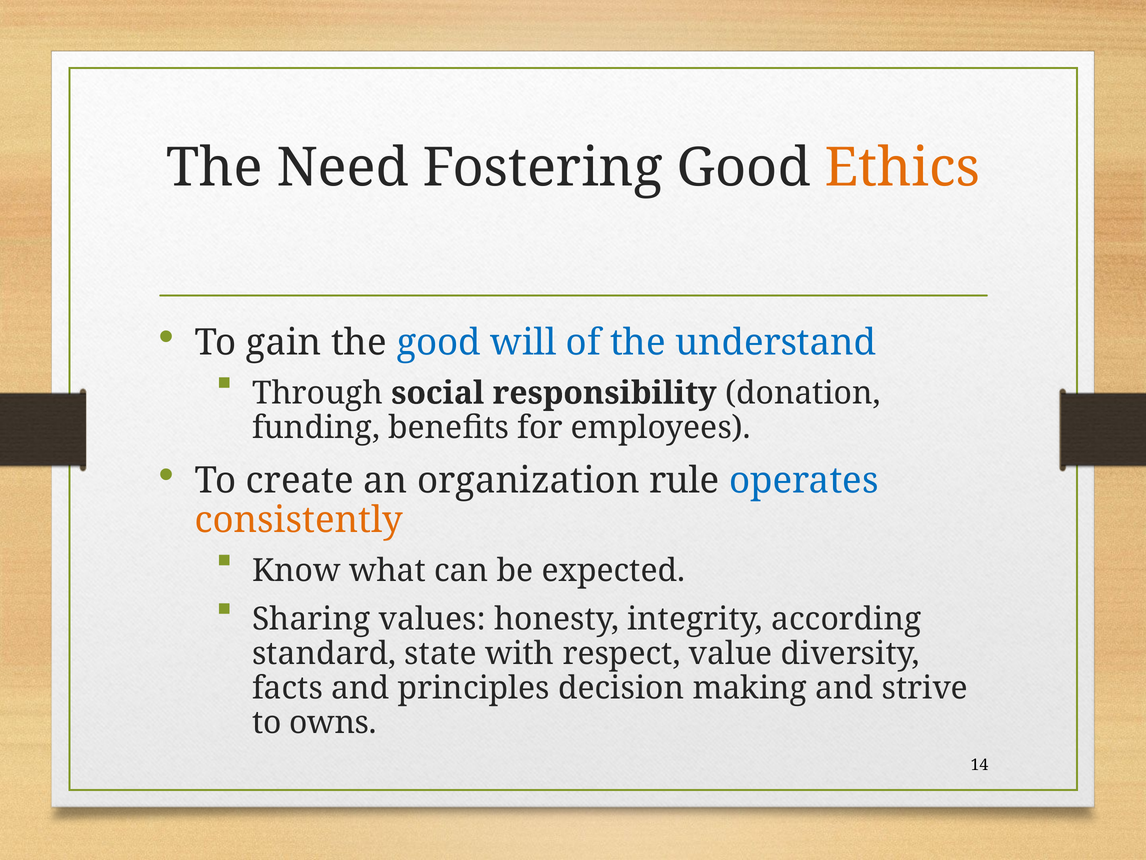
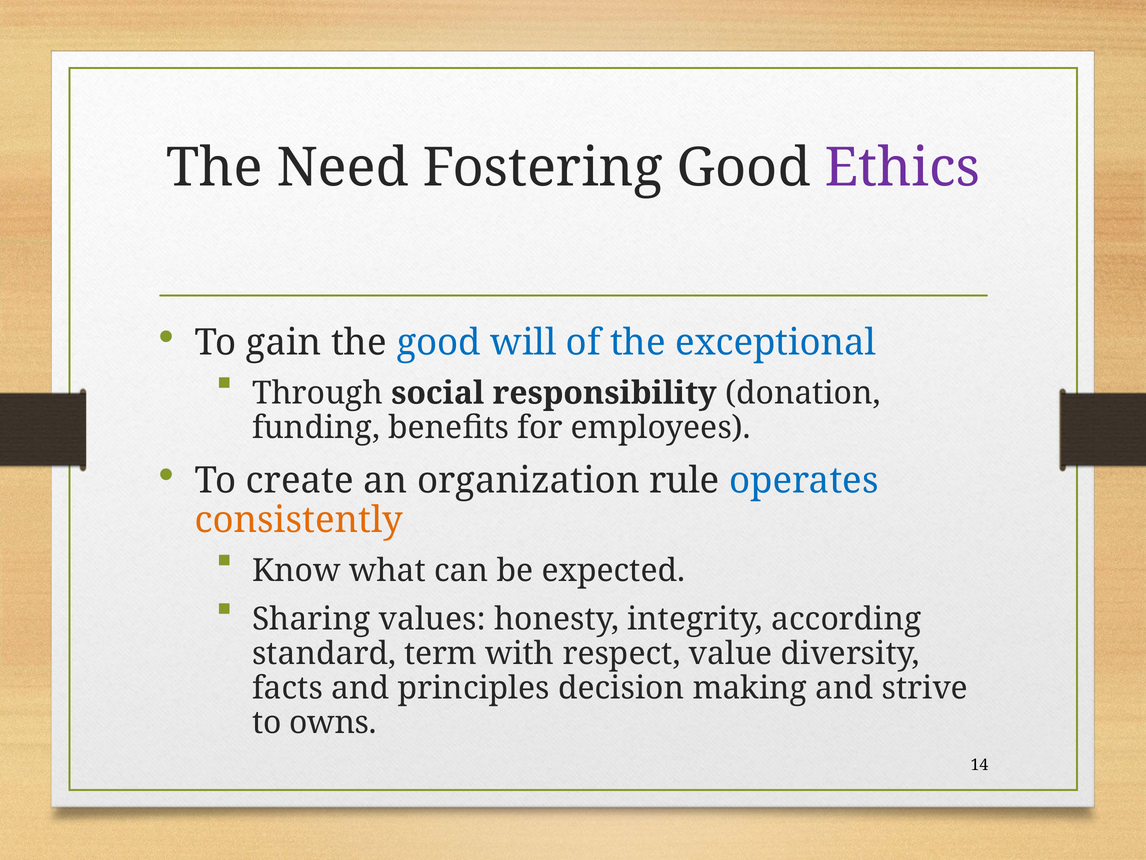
Ethics colour: orange -> purple (902, 168)
understand: understand -> exceptional (776, 342)
state: state -> term (441, 653)
